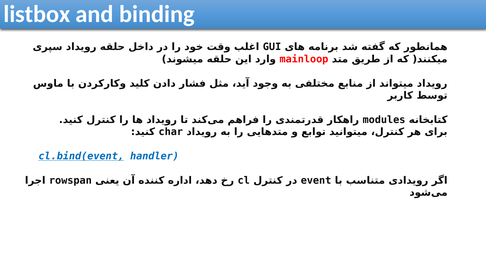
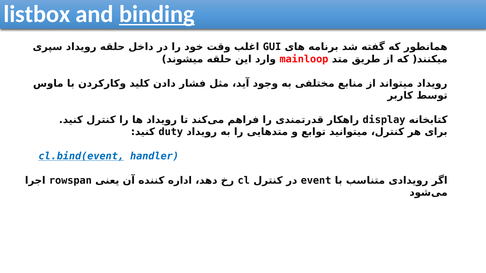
binding underline: none -> present (157, 14)
modules: modules -> display (384, 120)
char: char -> duty (171, 132)
